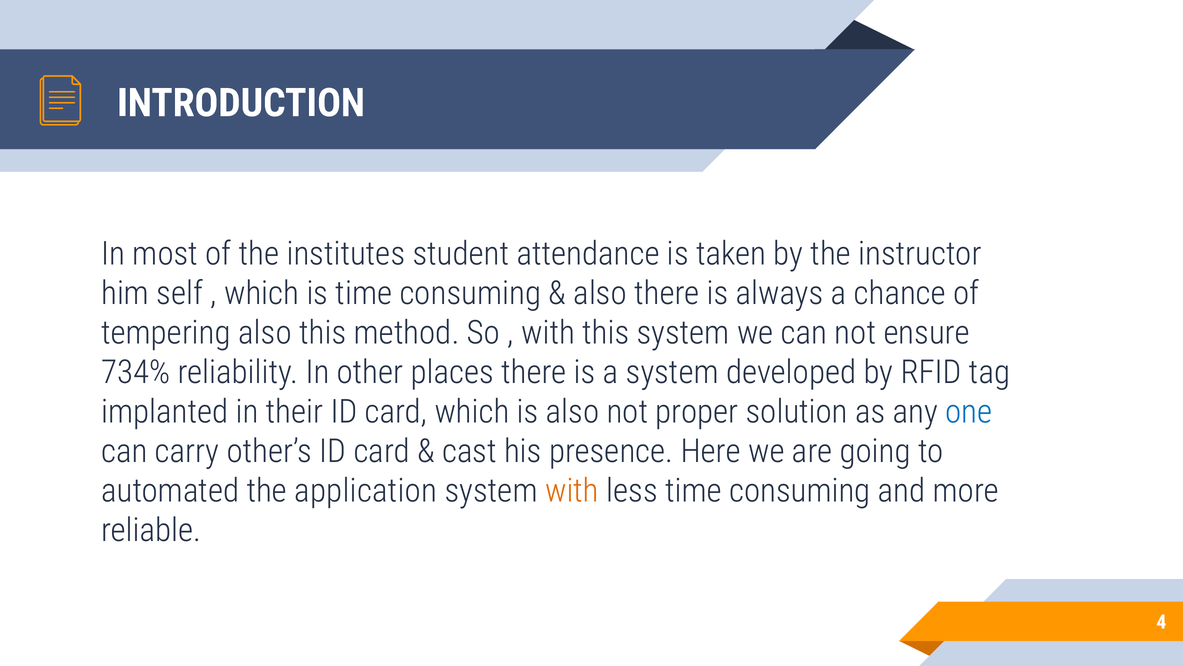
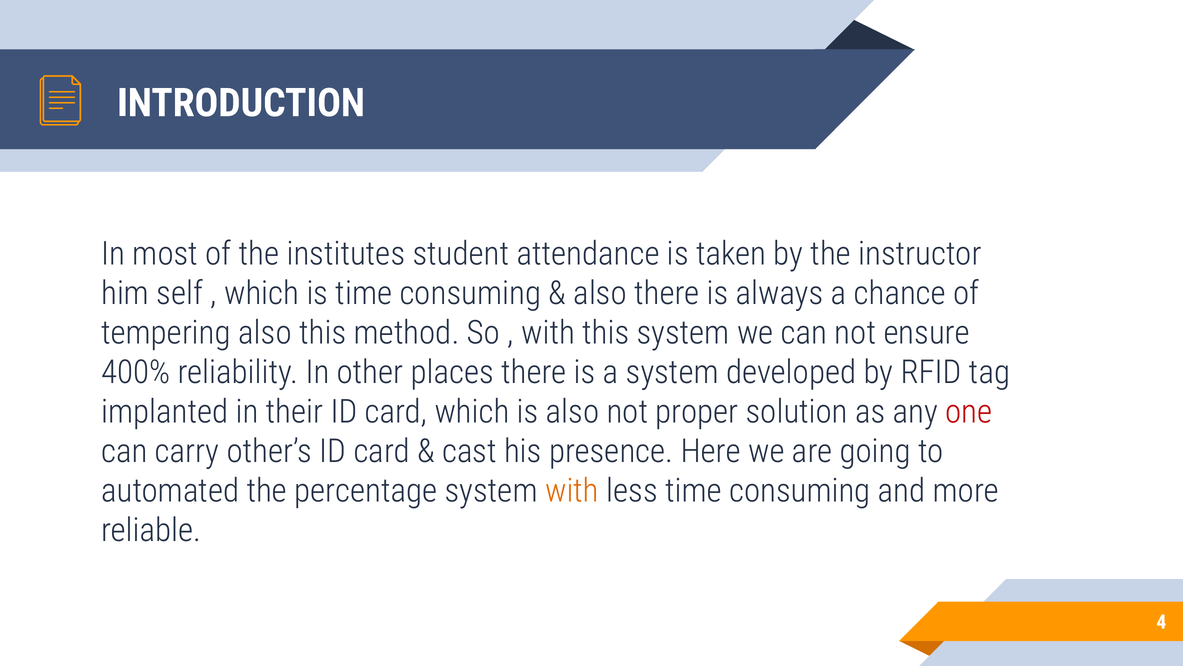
734%: 734% -> 400% (136, 372)
one colour: blue -> red (969, 412)
application: application -> percentage (366, 491)
